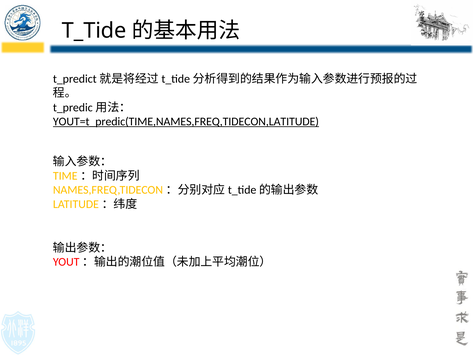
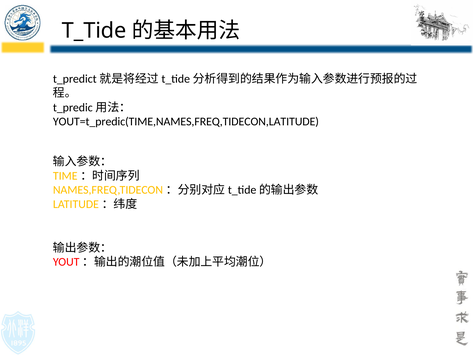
YOUT=t_predic(TIME,NAMES,FREQ,TIDECON,LATITUDE underline: present -> none (186, 122)
